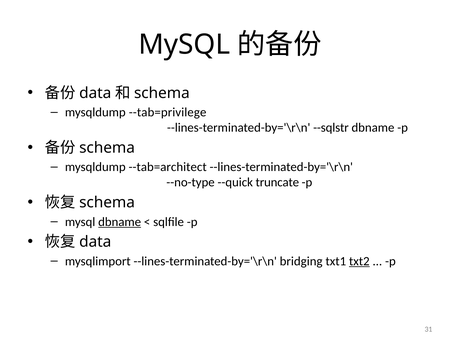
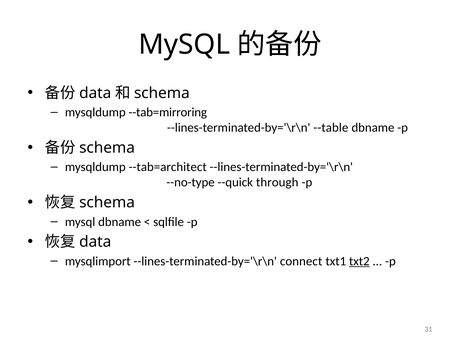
--tab=privilege: --tab=privilege -> --tab=mirroring (168, 112)
--sqlstr: --sqlstr -> --table (331, 128)
truncate: truncate -> through (277, 182)
dbname underline: present -> none (120, 222)
bridging: bridging -> connect (301, 261)
